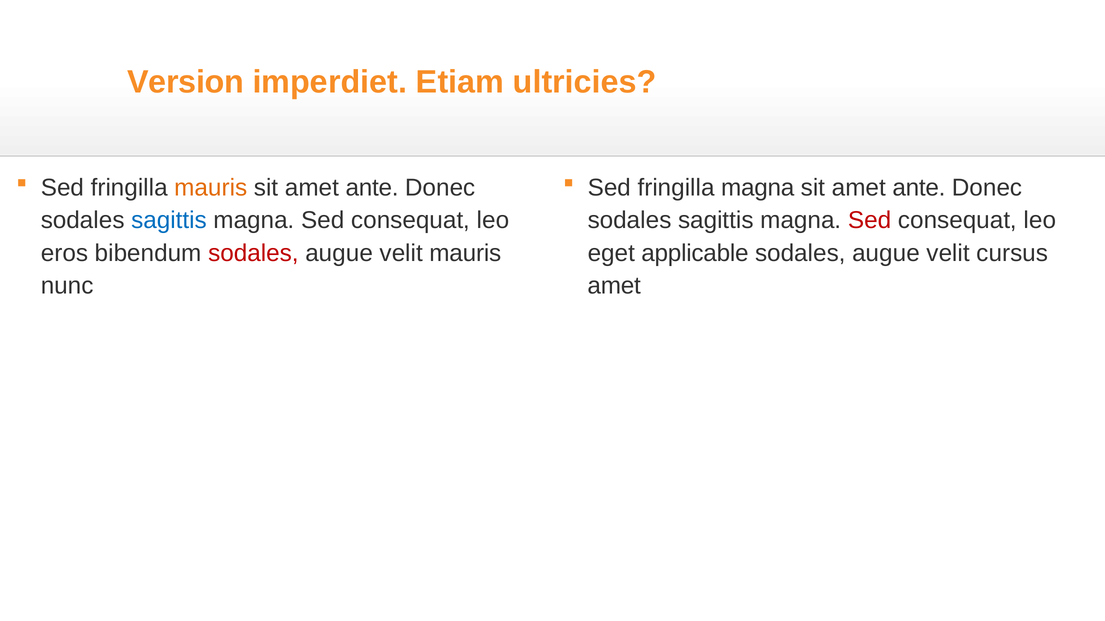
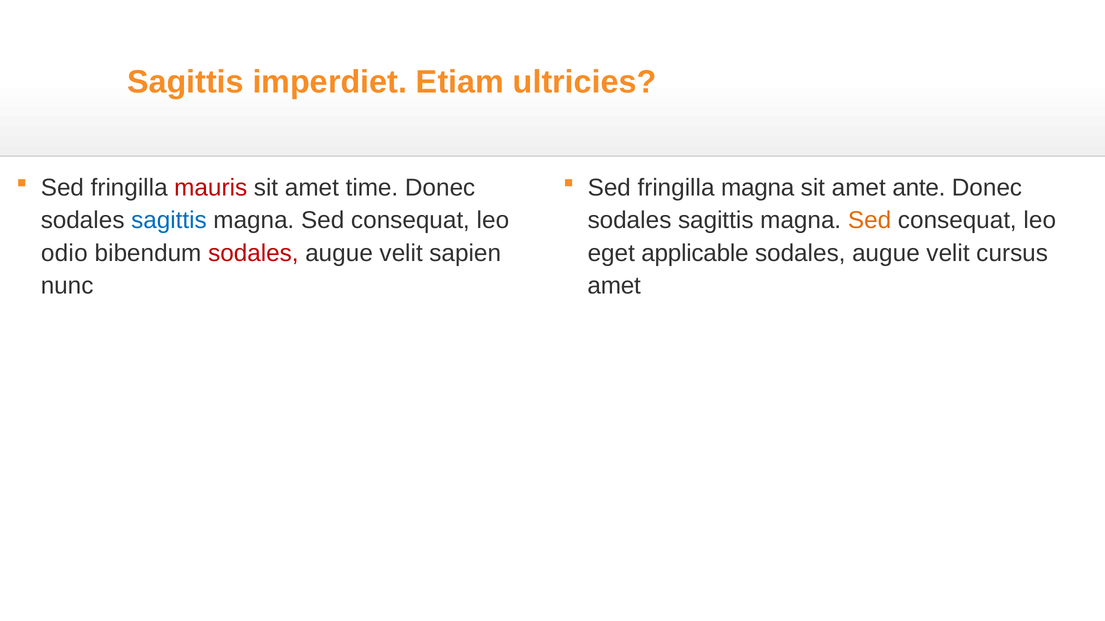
Version: Version -> Sagittis (185, 82)
mauris colour: orange -> red (211, 188)
ante: ante -> time (372, 188)
Sed colour: red -> orange (870, 221)
eros: eros -> odio (64, 253)
velit mauris: mauris -> sapien (465, 253)
